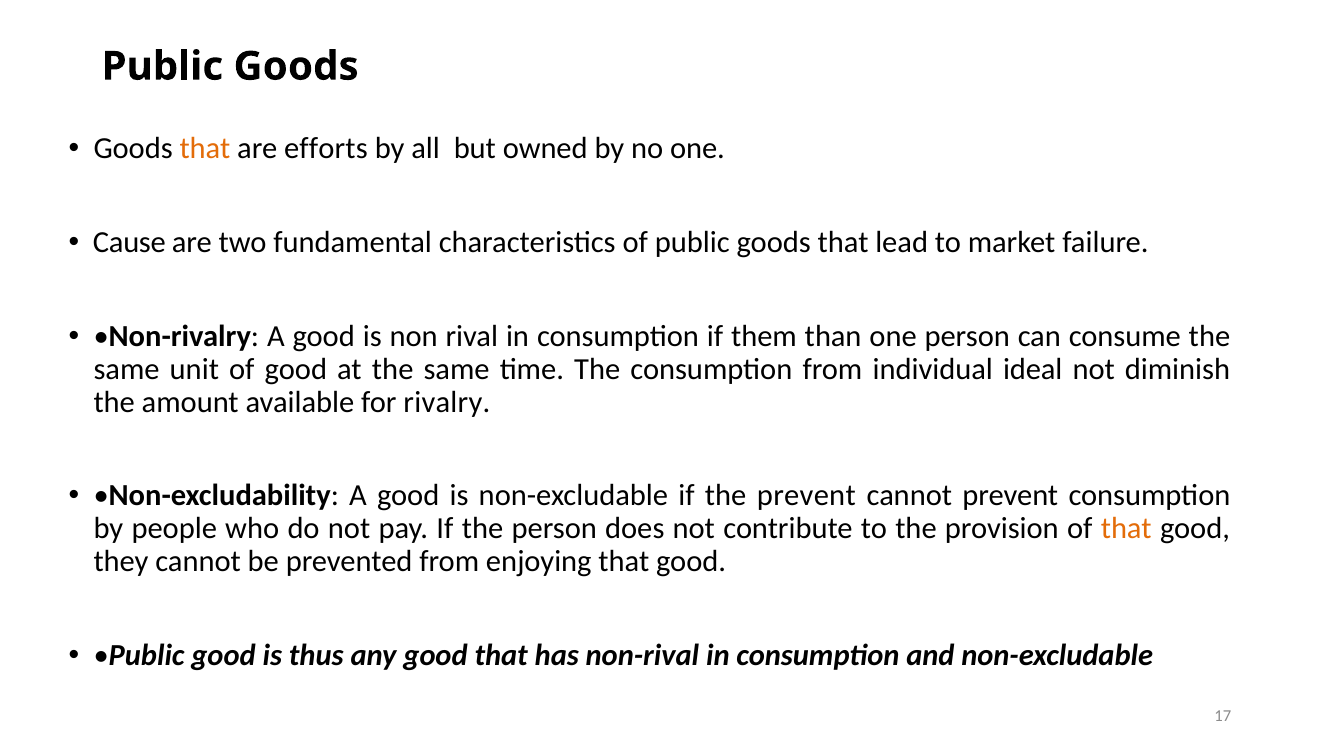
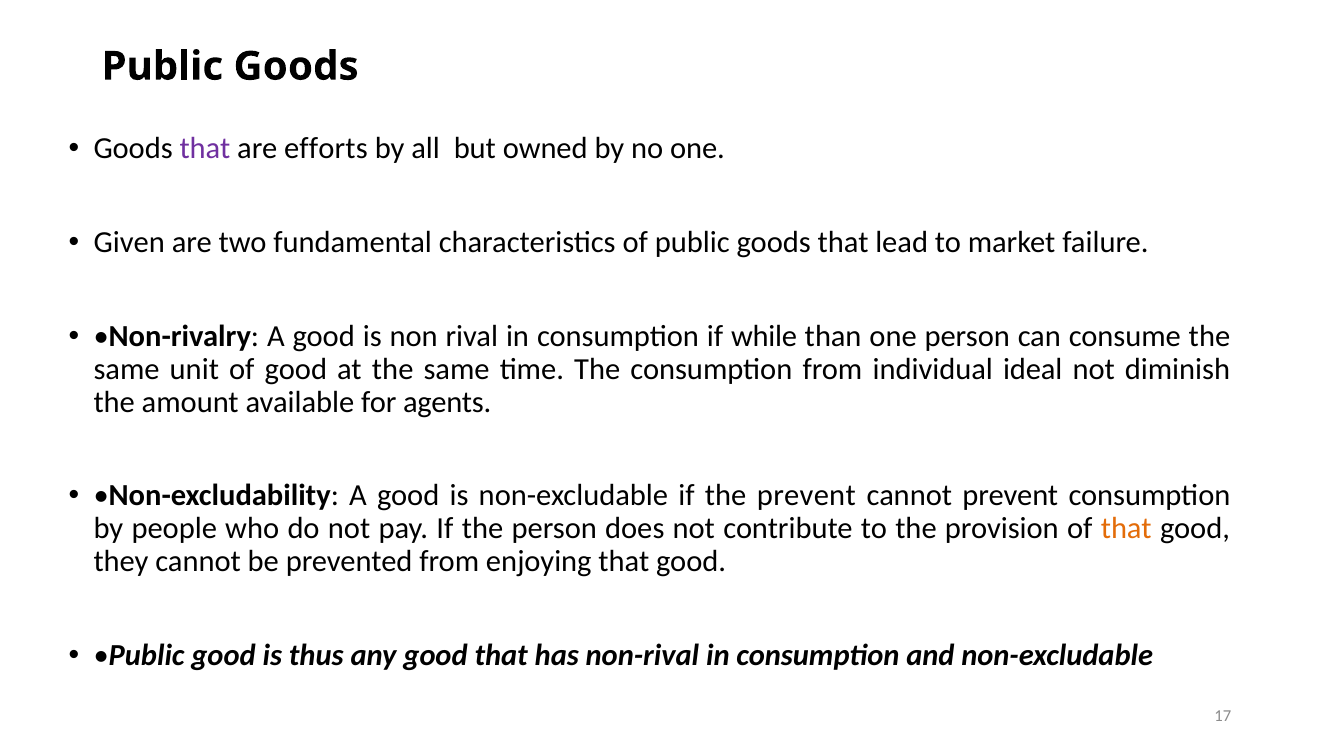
that colour: orange -> purple (205, 149)
Cause: Cause -> Given (129, 242)
them: them -> while (764, 336)
rivalry: rivalry -> agents (447, 402)
